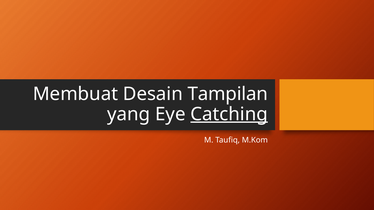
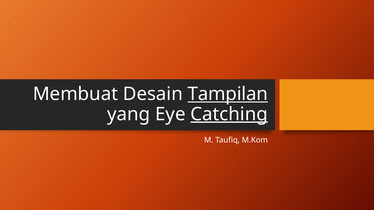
Tampilan underline: none -> present (228, 94)
